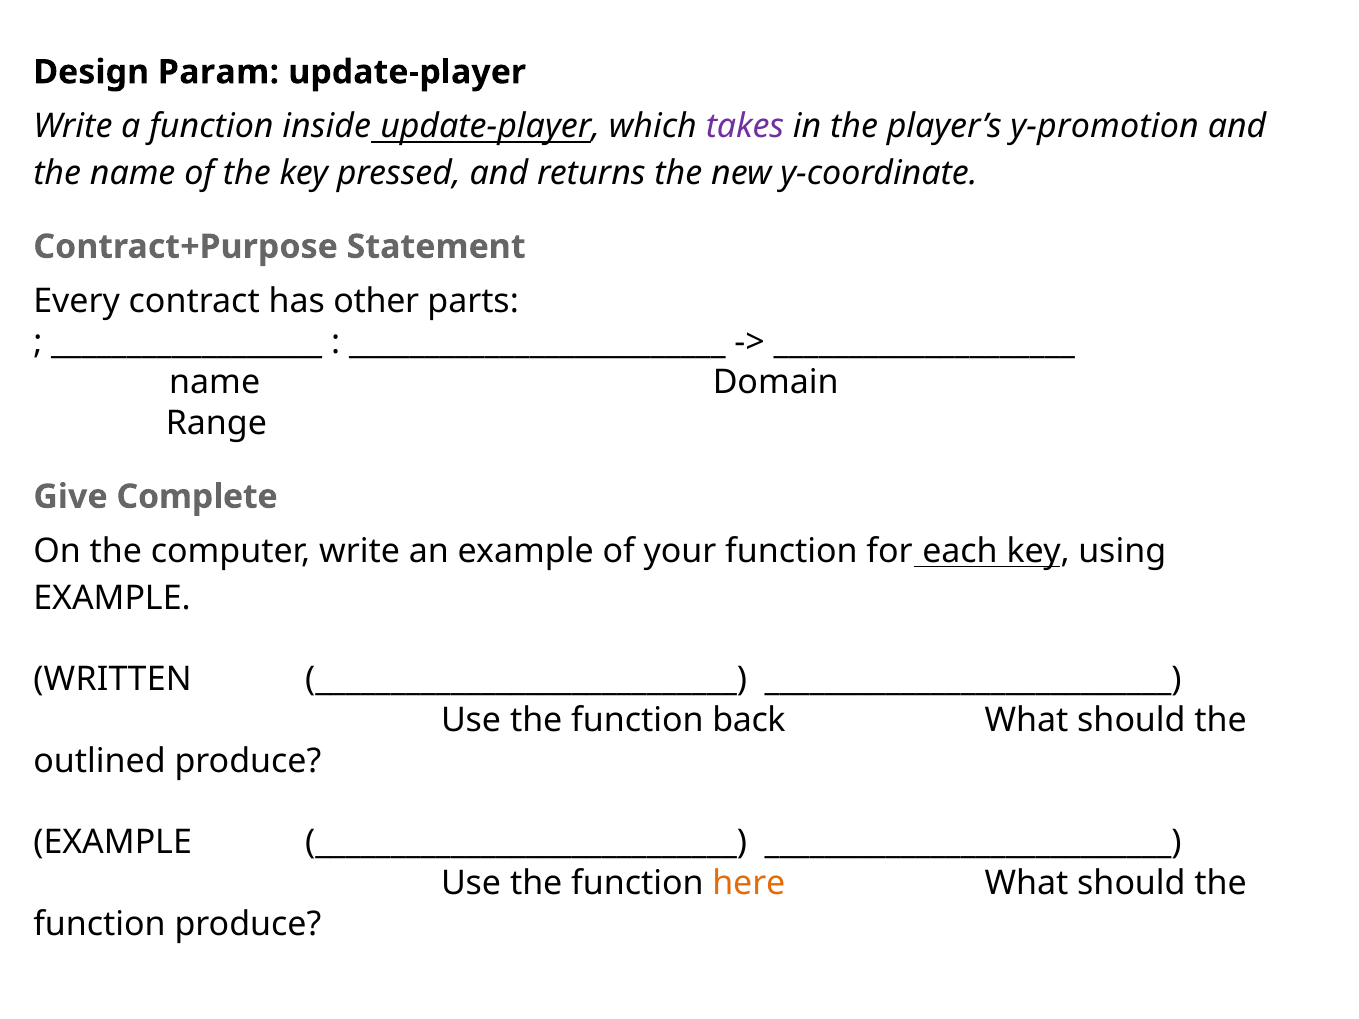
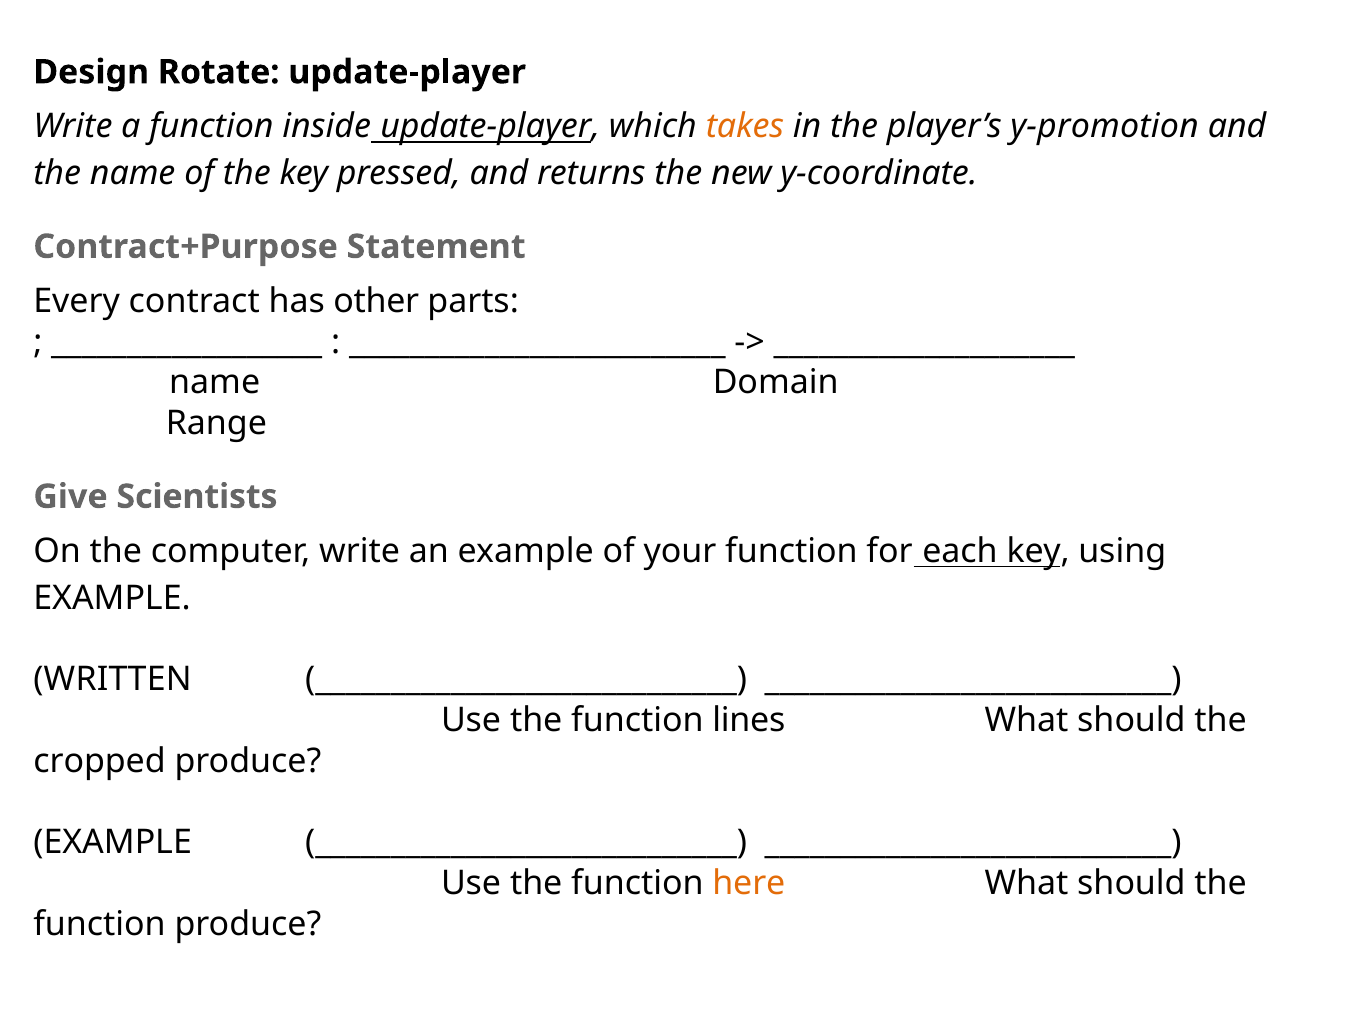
Param: Param -> Rotate (219, 72)
takes colour: purple -> orange (745, 127)
Complete: Complete -> Scientists (197, 497)
back: back -> lines (749, 720)
outlined: outlined -> cropped (100, 761)
